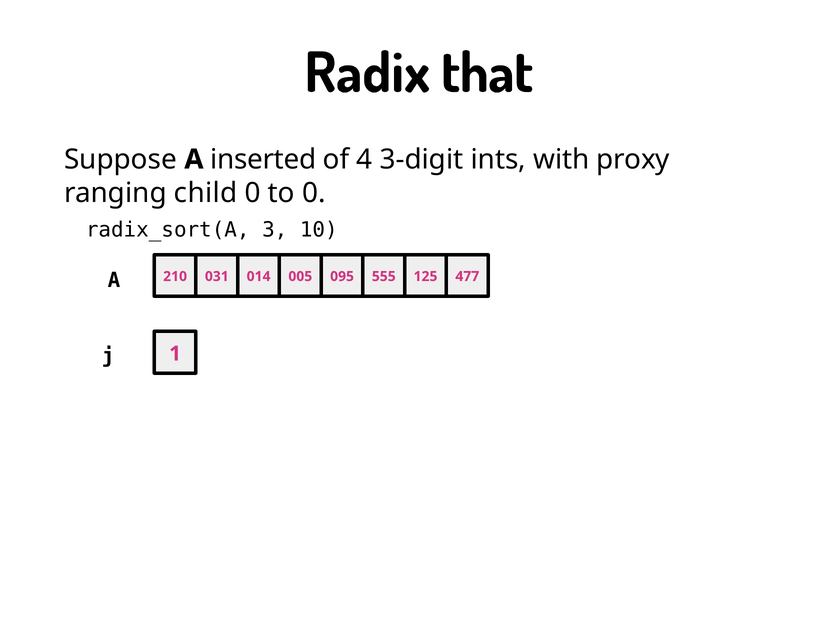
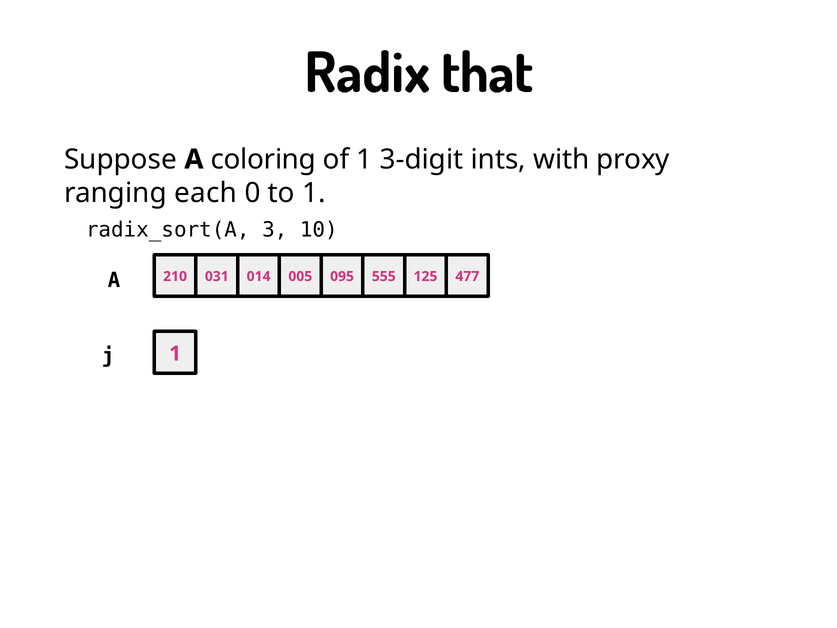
inserted: inserted -> coloring (263, 159)
of 4: 4 -> 1 (364, 159)
child: child -> each (206, 193)
to 0: 0 -> 1 (314, 193)
